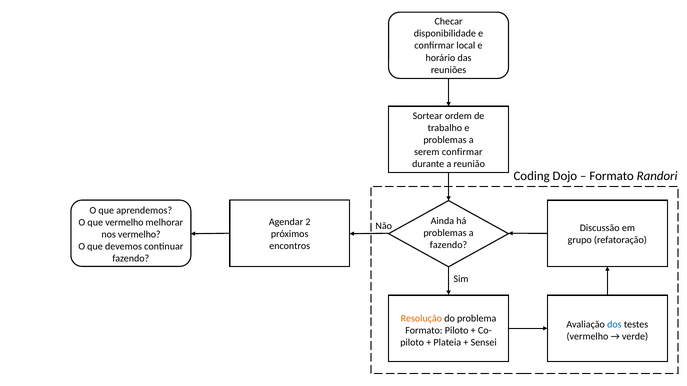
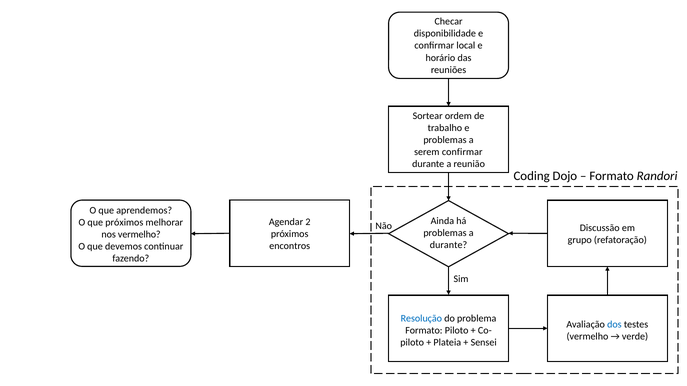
que vermelho: vermelho -> próximos (124, 222)
fazendo: fazendo -> durante (449, 245)
Resolução colour: orange -> blue (421, 319)
